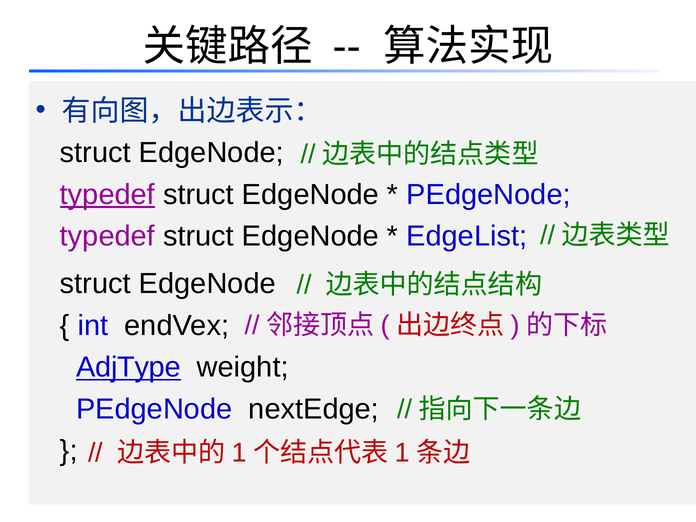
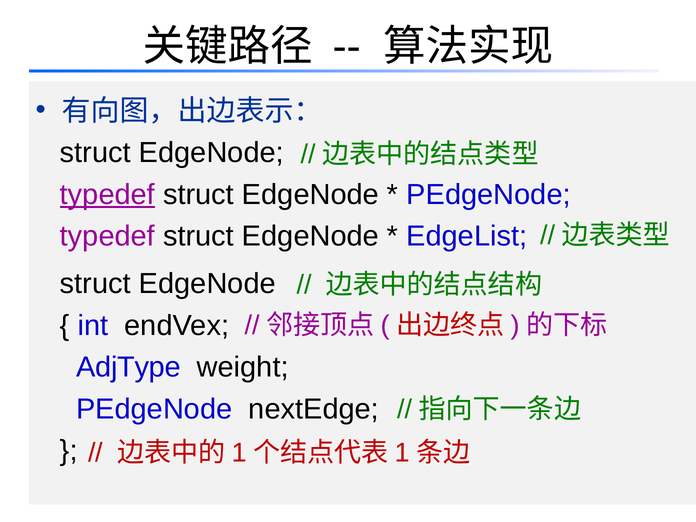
AdjType underline: present -> none (129, 367)
